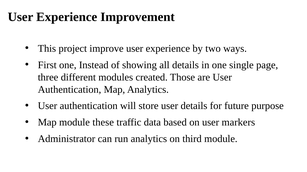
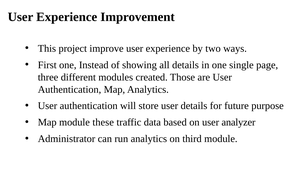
markers: markers -> analyzer (238, 123)
